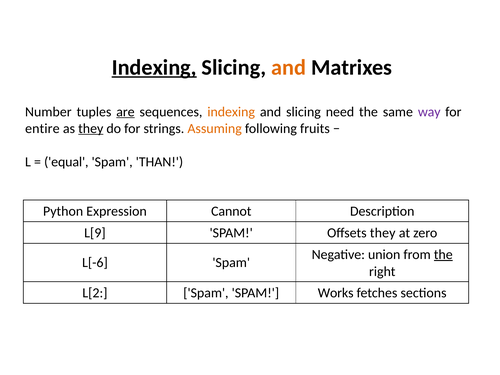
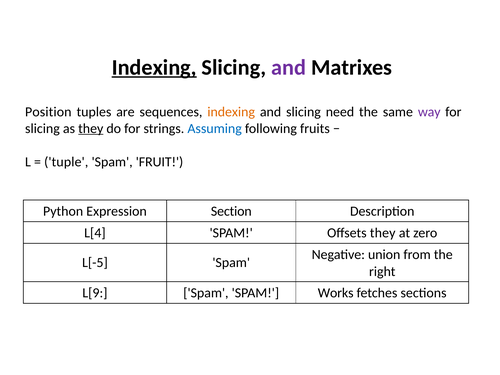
and colour: orange -> purple (289, 67)
Number: Number -> Position (48, 112)
are underline: present -> none (125, 112)
entire: entire -> slicing (42, 128)
Assuming colour: orange -> blue (215, 128)
equal: equal -> tuple (66, 162)
THAN: THAN -> FRUIT (160, 162)
Cannot: Cannot -> Section (231, 211)
L[9: L[9 -> L[4 (95, 233)
the underline: present -> none (443, 255)
L[-6: L[-6 -> L[-5 (95, 263)
L[2: L[2 -> L[9 (95, 293)
